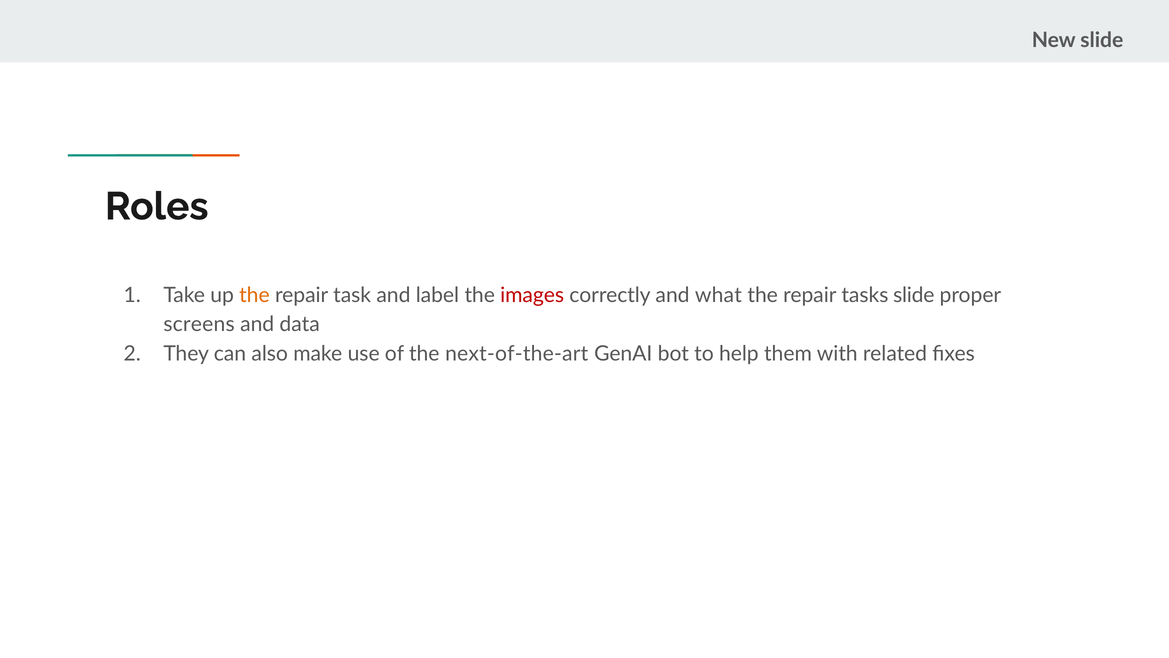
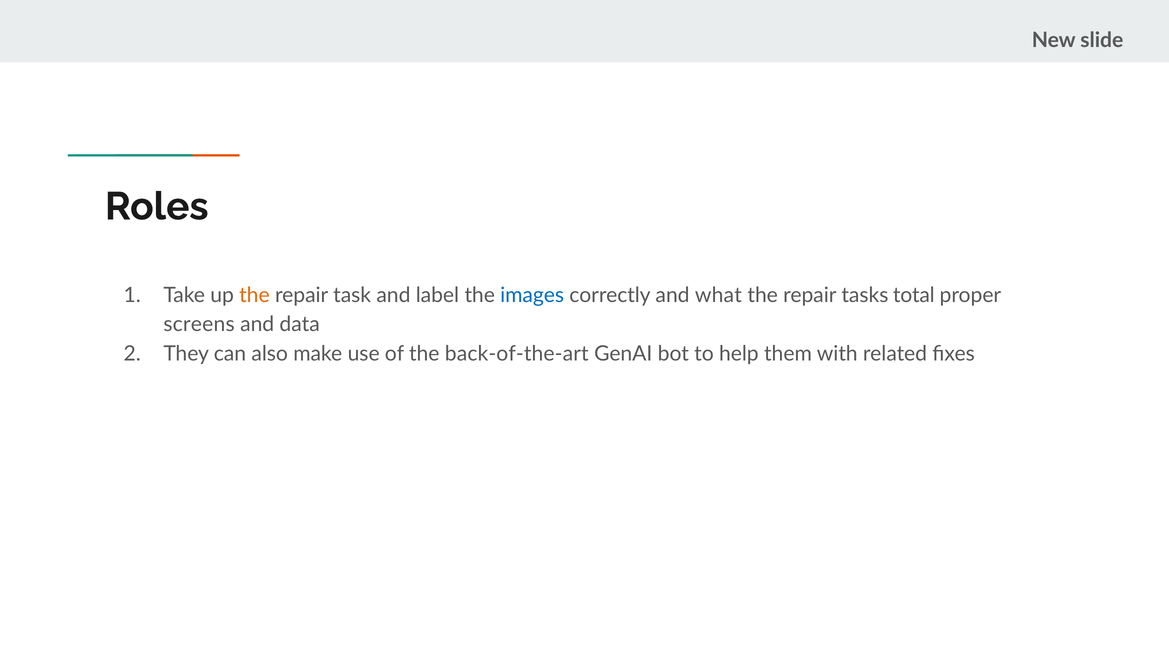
images colour: red -> blue (532, 295)
tasks slide: slide -> total (914, 295)
next-of-the-art: next-of-the-art -> back-of-the-art (517, 353)
